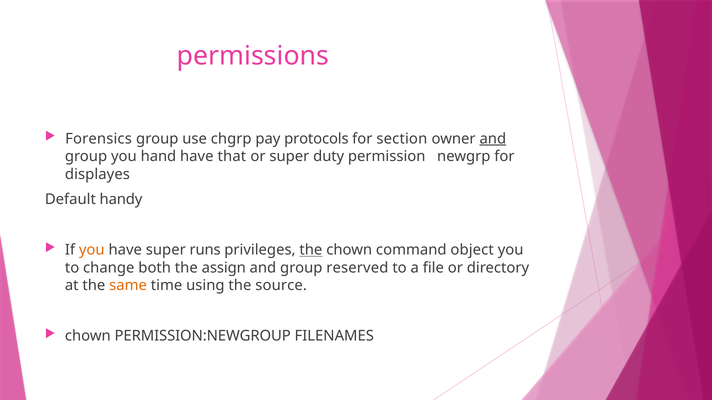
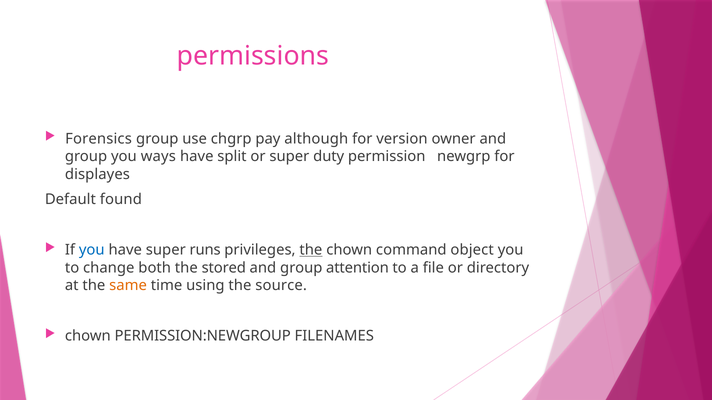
protocols: protocols -> although (316, 139)
section: section -> version (402, 139)
and underline: present -> none (493, 139)
hand: hand -> ways (158, 157)
that: that -> split (232, 157)
handy: handy -> found (121, 200)
you colour: orange -> blue (92, 250)
assign: assign -> stored (224, 268)
reserved: reserved -> attention (357, 268)
